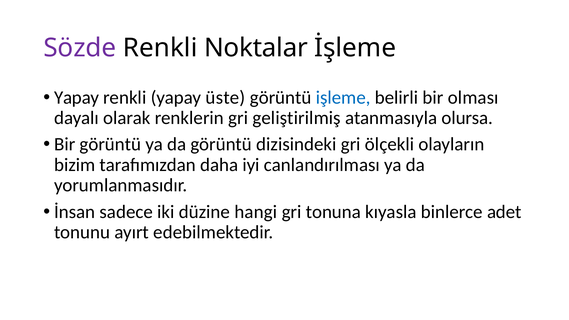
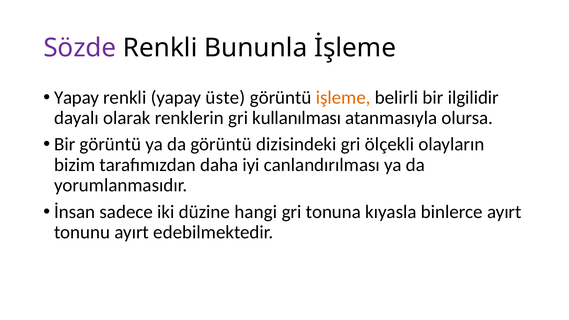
Noktalar: Noktalar -> Bununla (256, 48)
işleme colour: blue -> orange (343, 97)
olması: olması -> ilgilidir (473, 97)
geliştirilmiş: geliştirilmiş -> kullanılması (297, 118)
binlerce adet: adet -> ayırt (504, 212)
